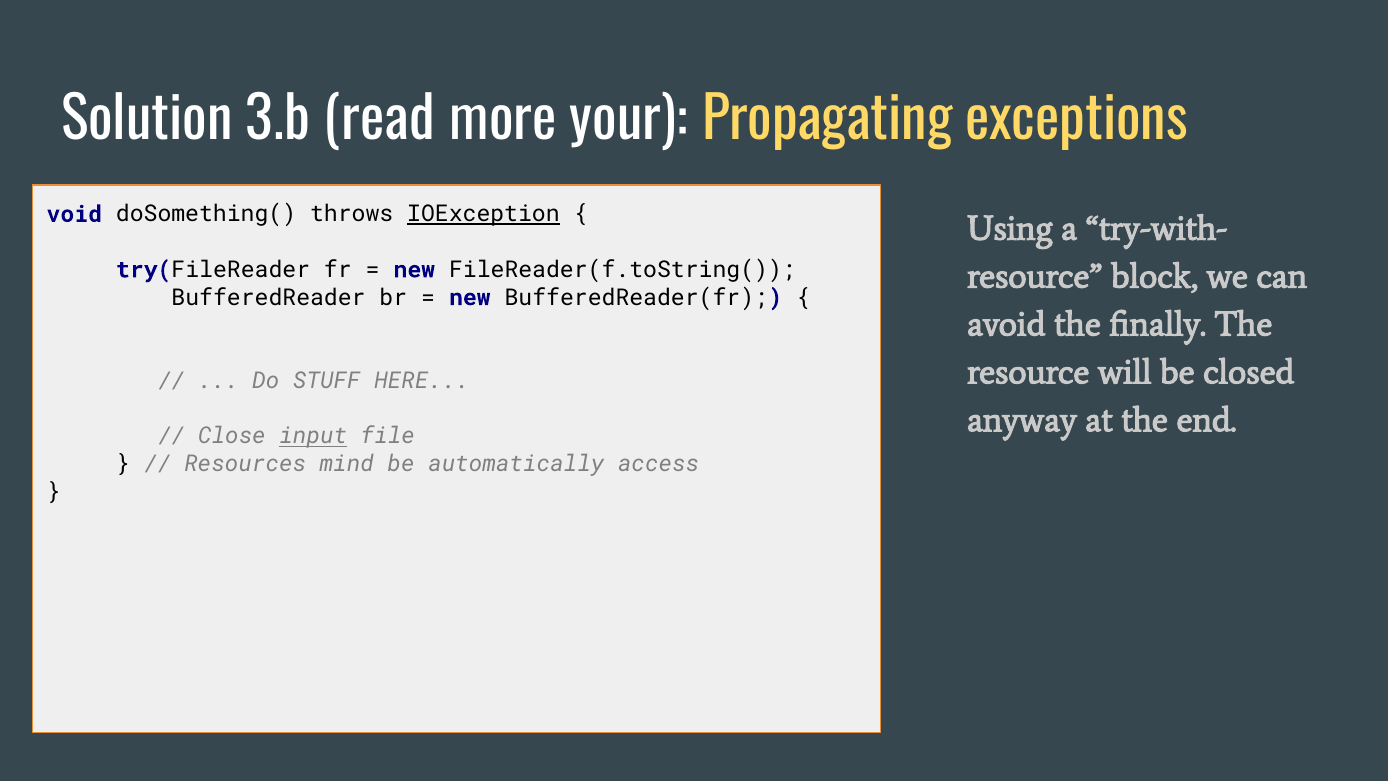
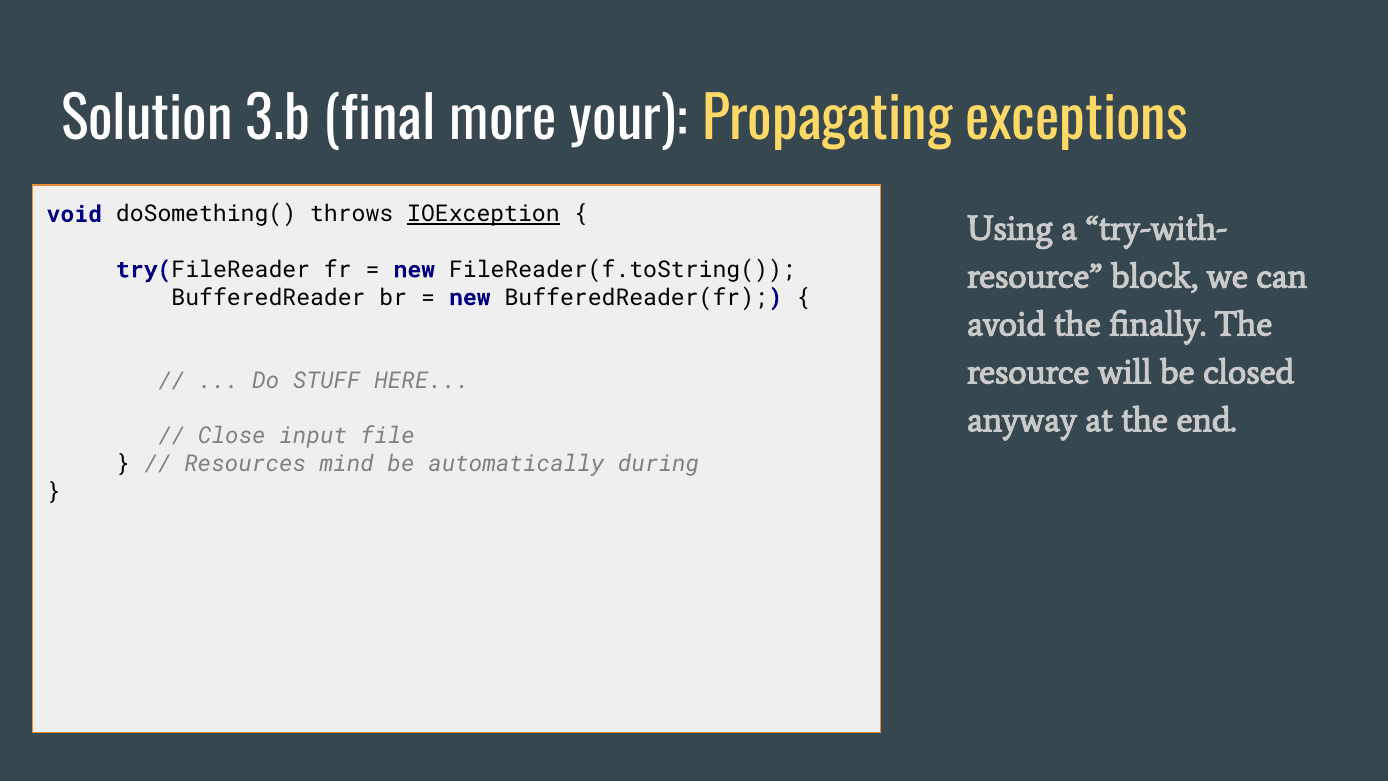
read: read -> final (380, 120)
input underline: present -> none (313, 436)
access: access -> during (659, 464)
